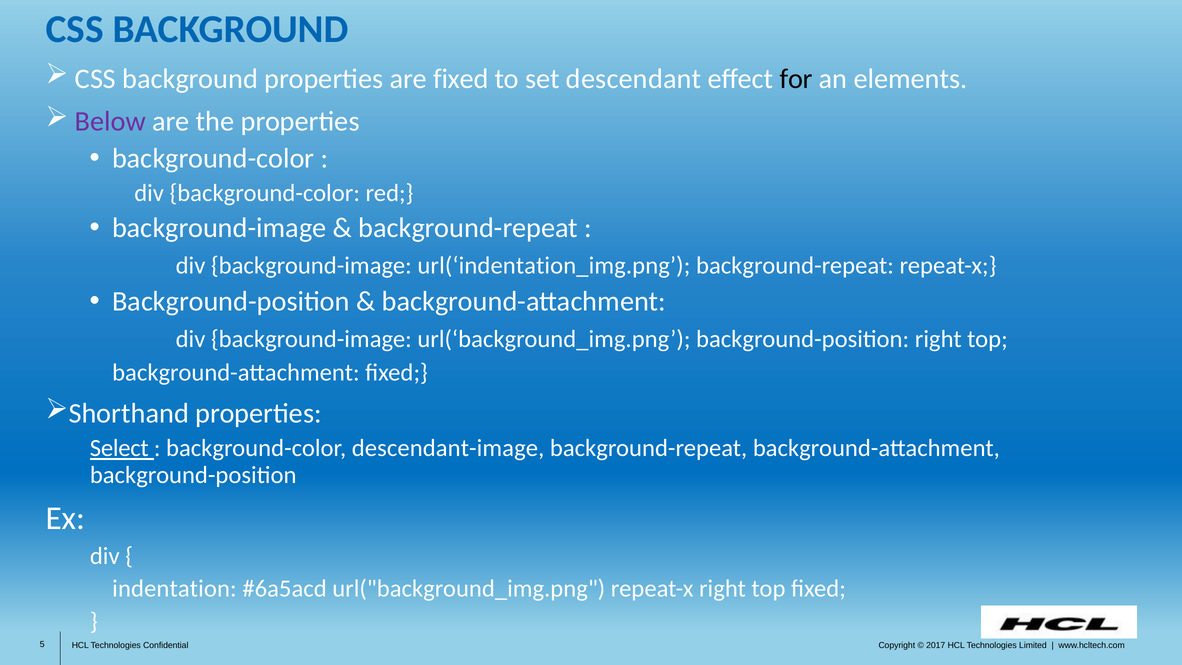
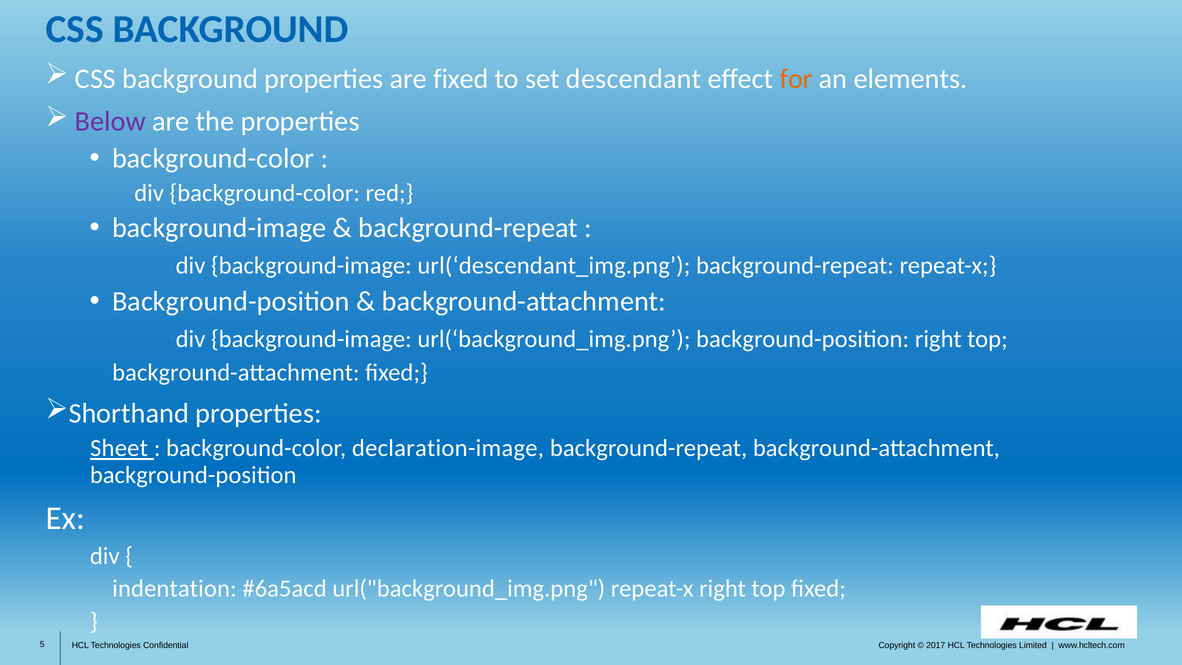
for colour: black -> orange (796, 79)
url(‘indentation_img.png: url(‘indentation_img.png -> url(‘descendant_img.png (554, 266)
Select: Select -> Sheet (119, 448)
descendant-image: descendant-image -> declaration-image (448, 448)
